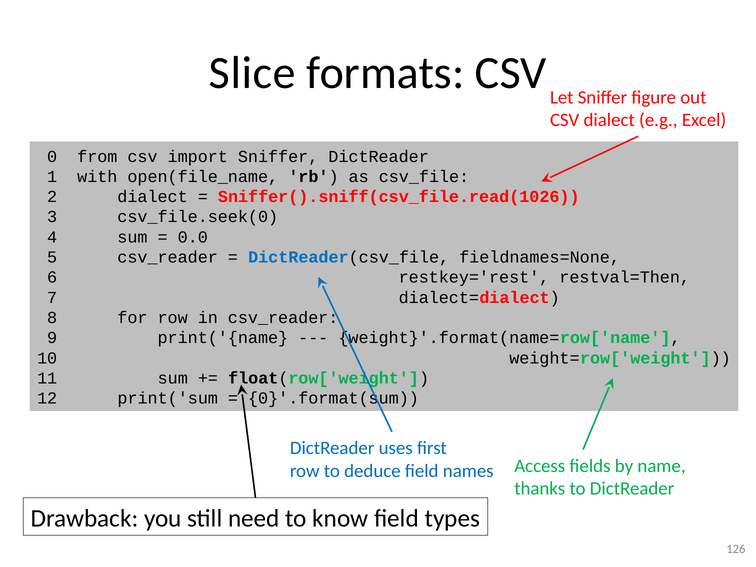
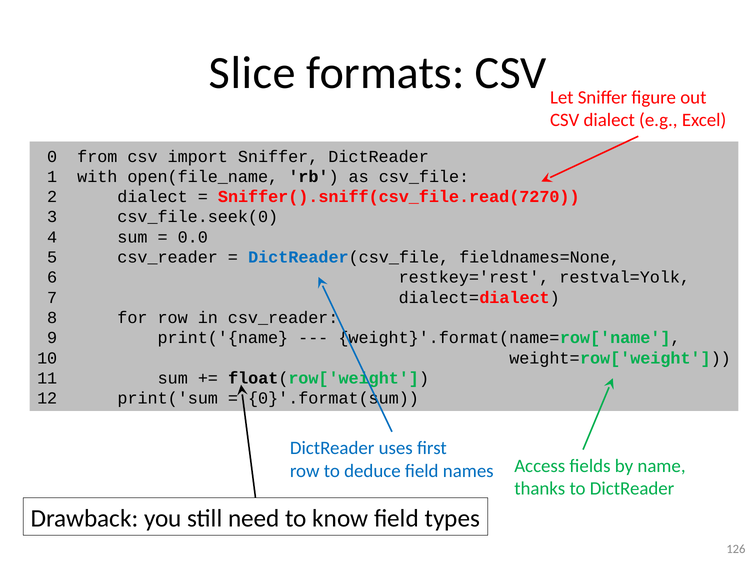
Sniffer().sniff(csv_file.read(1026: Sniffer().sniff(csv_file.read(1026 -> Sniffer().sniff(csv_file.read(7270 (399, 197)
restval=Then: restval=Then -> restval=Yolk (625, 277)
